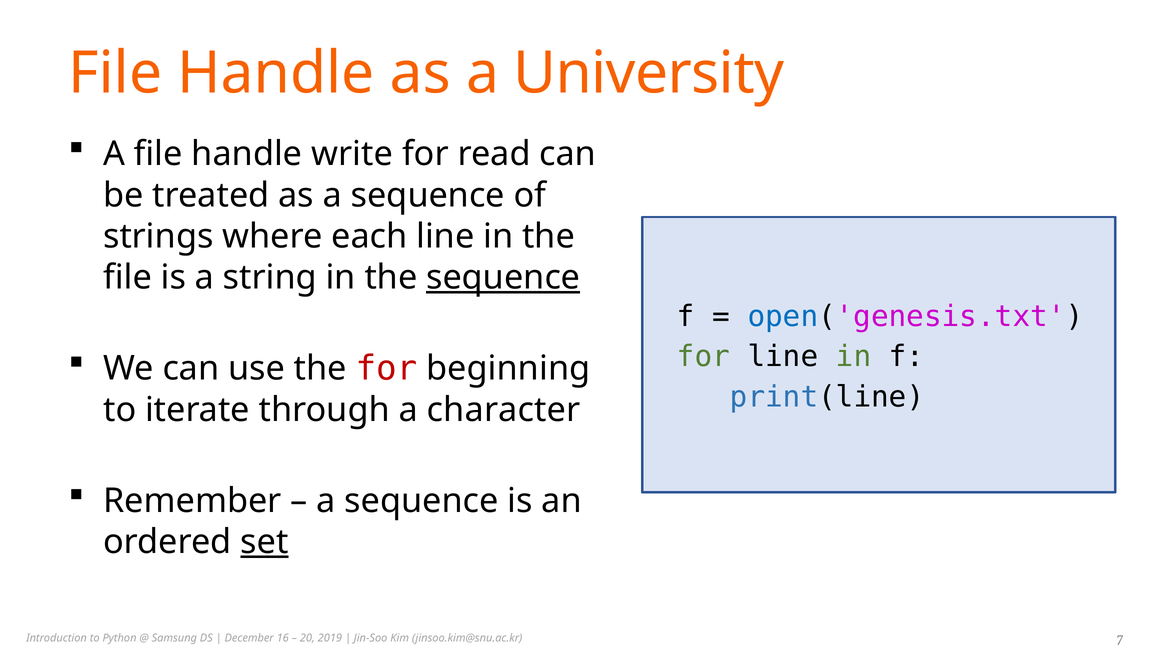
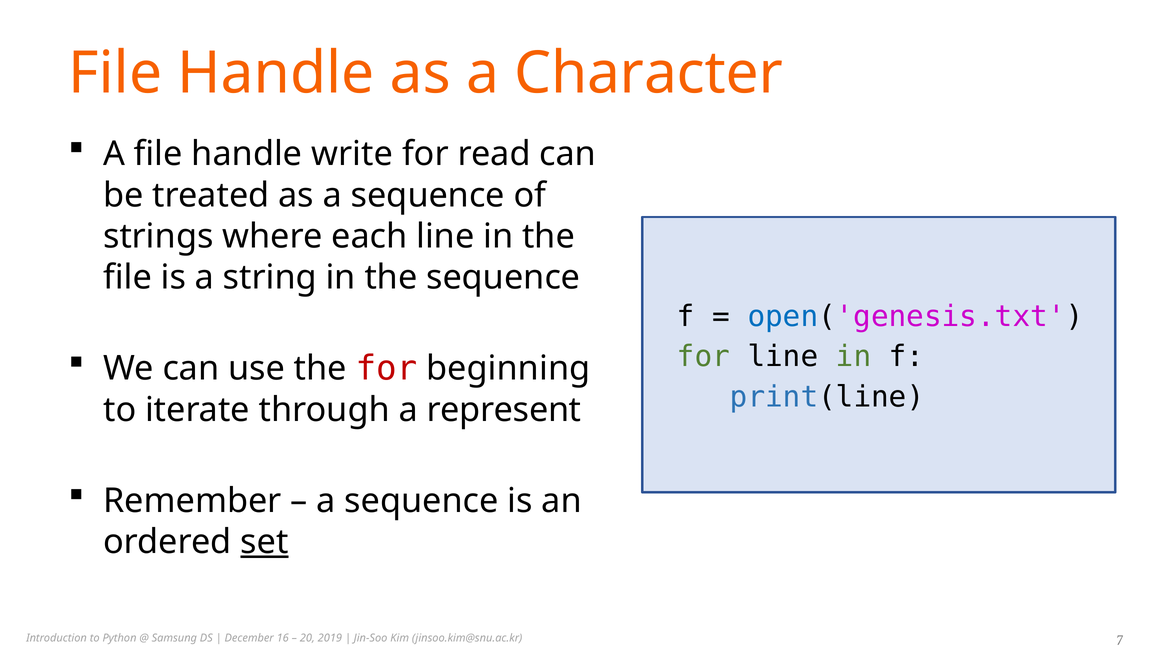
University: University -> Character (649, 73)
sequence underline: present -> none (503, 277)
character: character -> represent (504, 410)
